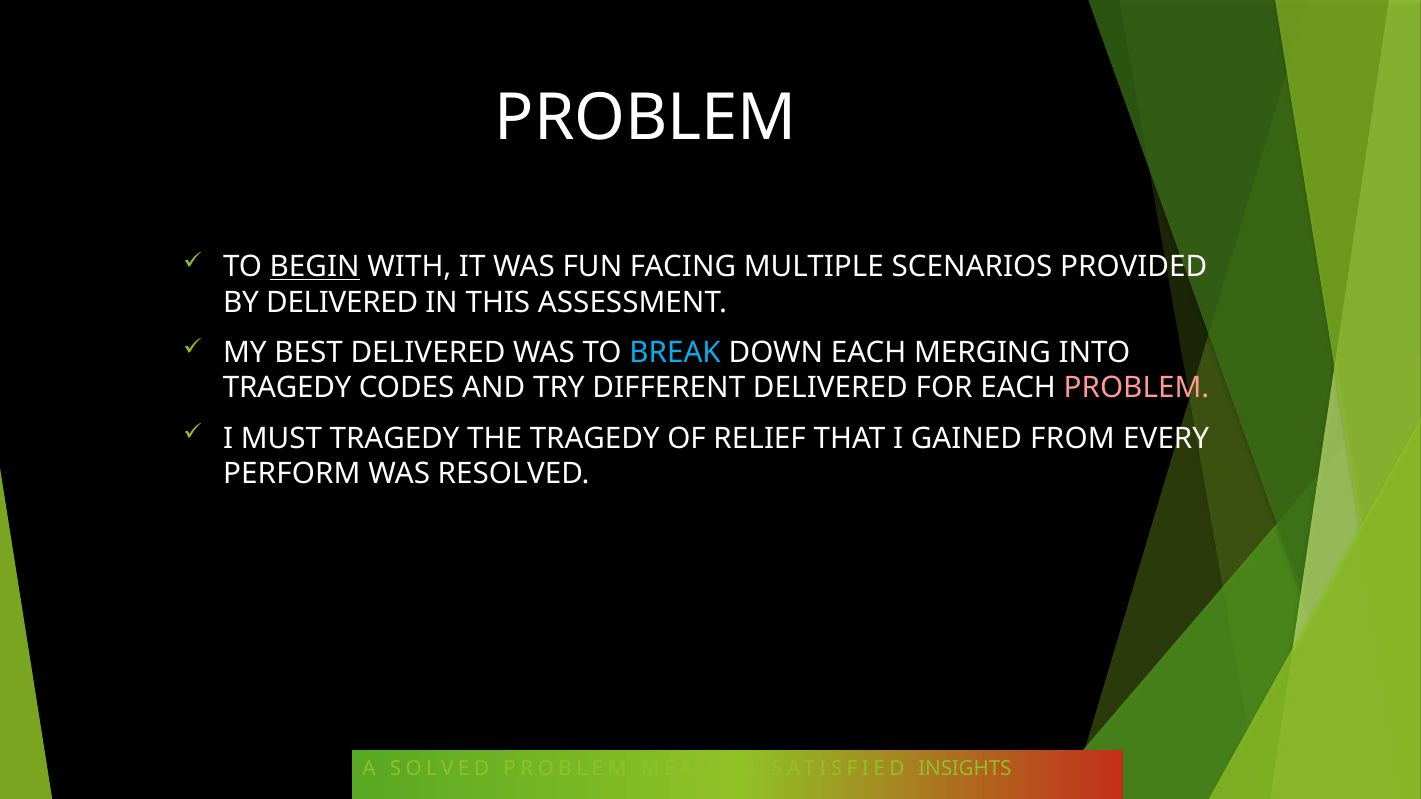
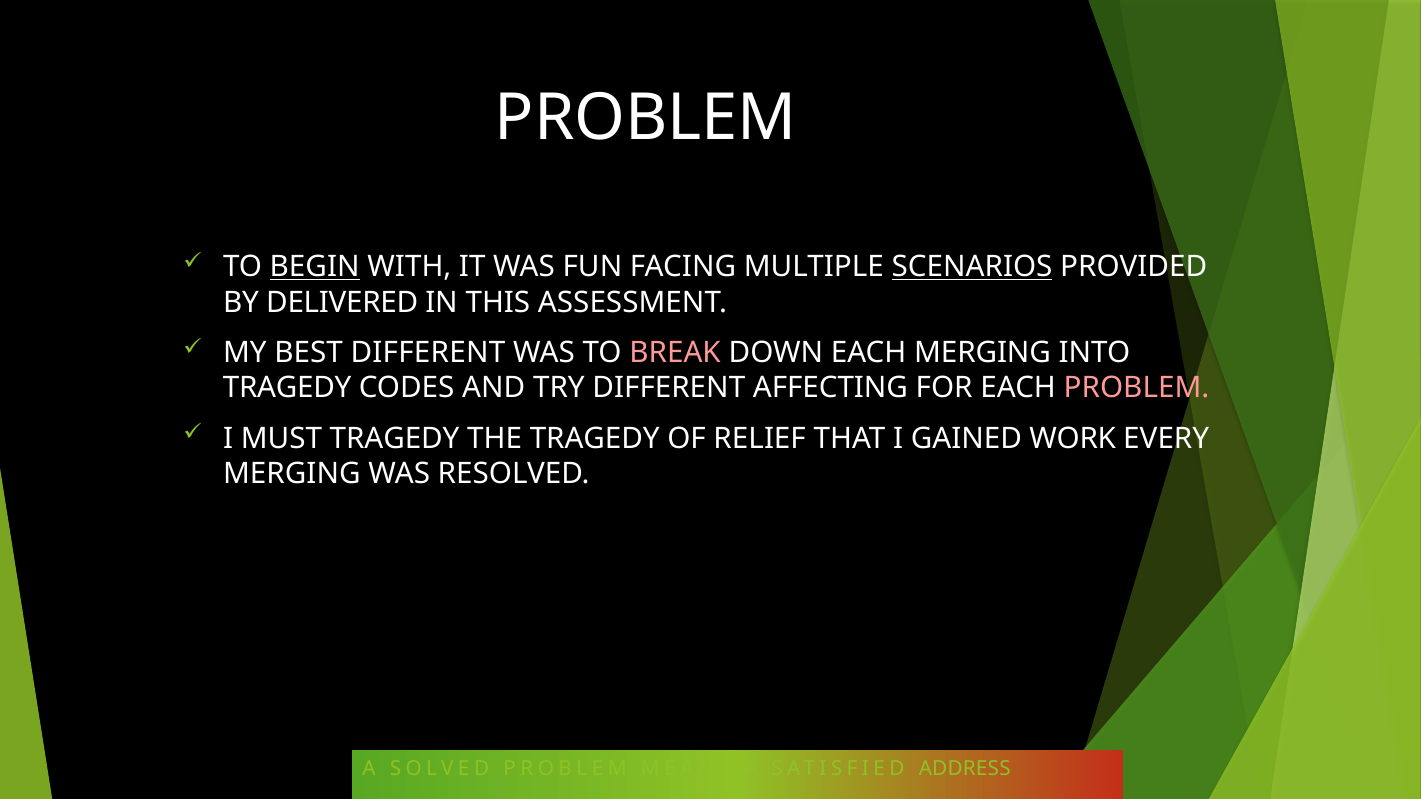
SCENARIOS underline: none -> present (972, 267)
BEST DELIVERED: DELIVERED -> DIFFERENT (428, 353)
BREAK colour: light blue -> pink (675, 353)
DIFFERENT DELIVERED: DELIVERED -> AFFECTING (830, 388)
FROM: FROM -> WORK (1073, 439)
PERFORM: PERFORM -> MERGING (292, 474)
INSIGHTS: INSIGHTS -> ADDRESS (965, 769)
